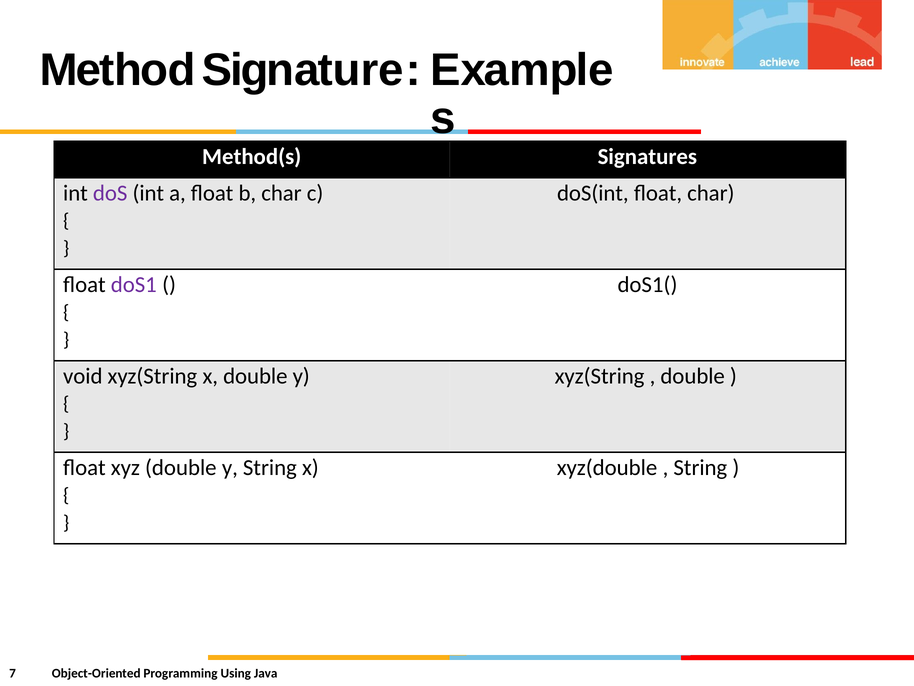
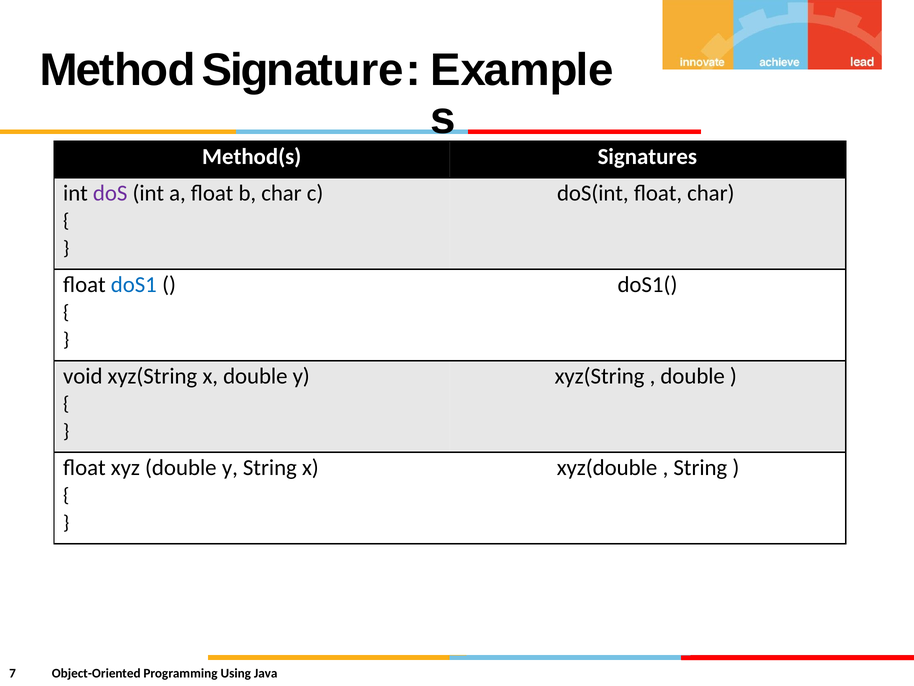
doS1 colour: purple -> blue (134, 285)
